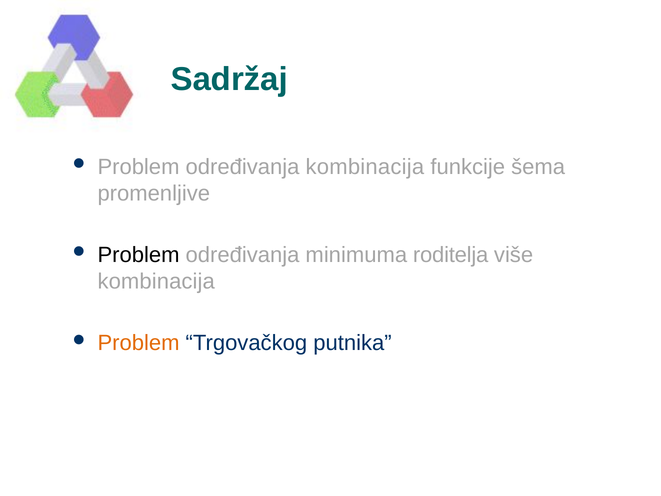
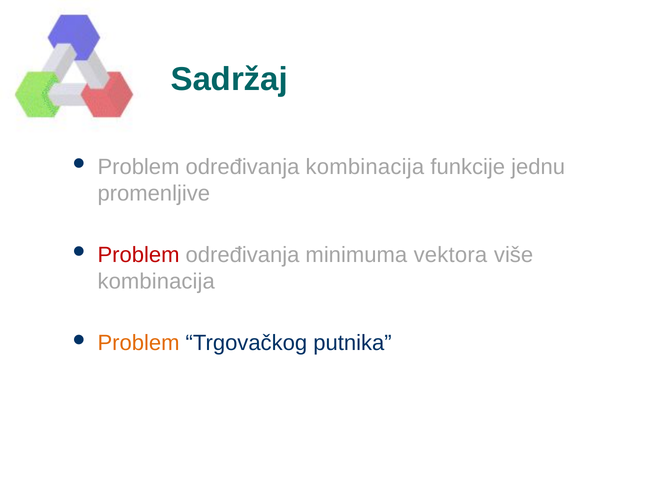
šema: šema -> jednu (538, 167)
Problem colour: black -> red (139, 255)
roditelja: roditelja -> vektora (450, 255)
